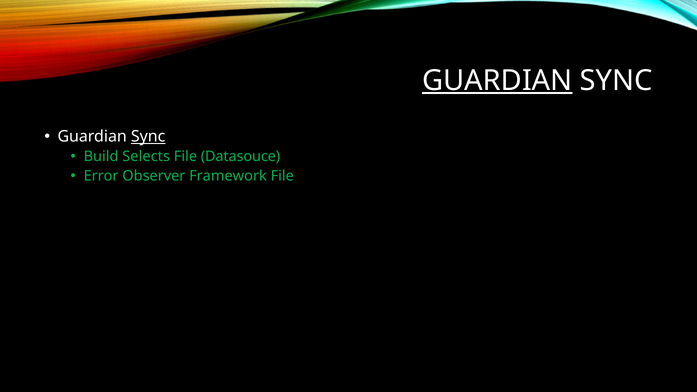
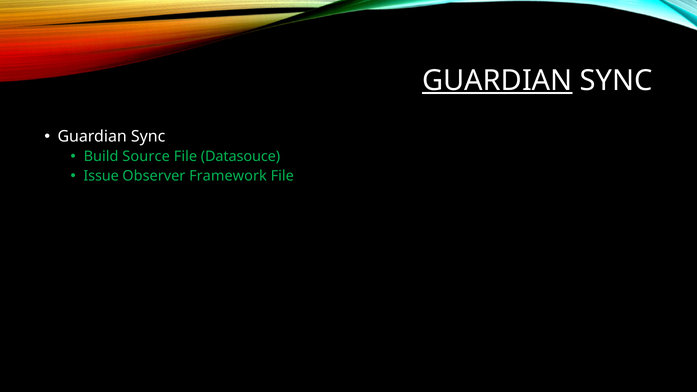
Sync underline: present -> none (148, 137)
Selects: Selects -> Source (146, 157)
Error: Error -> Issue (101, 176)
